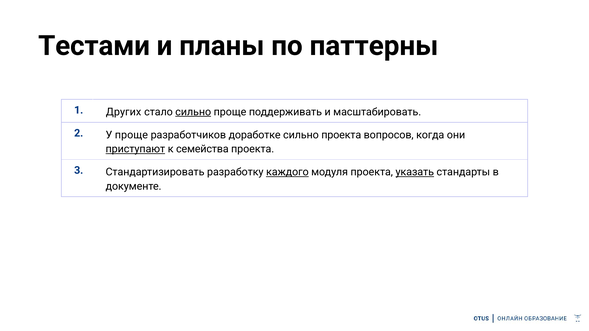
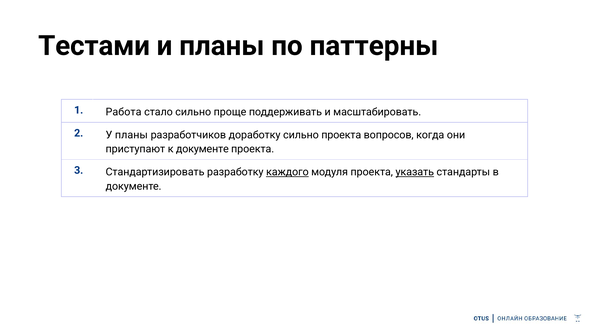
Других: Других -> Работа (124, 112)
сильно underline: present -> none (193, 112)
У проще: проще -> планы (131, 135)
доработке: доработке -> доработку (255, 135)
приступают underline: present -> none (135, 149)
к семейства: семейства -> документе (202, 149)
